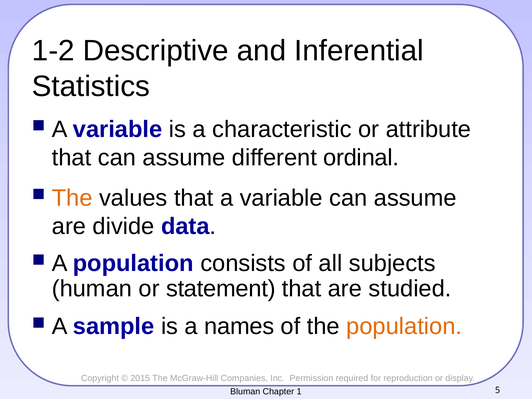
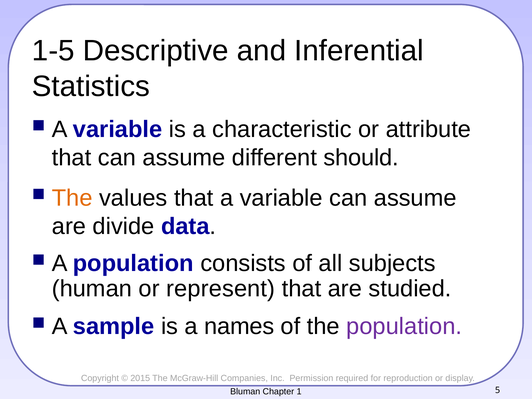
1-2: 1-2 -> 1-5 (53, 51)
ordinal: ordinal -> should (361, 158)
statement: statement -> represent (221, 289)
population colour: orange -> purple (404, 326)
